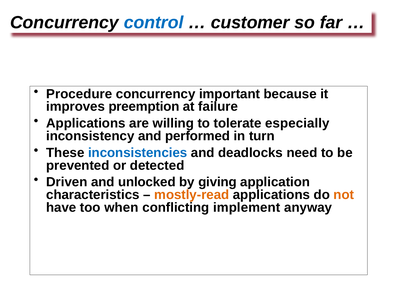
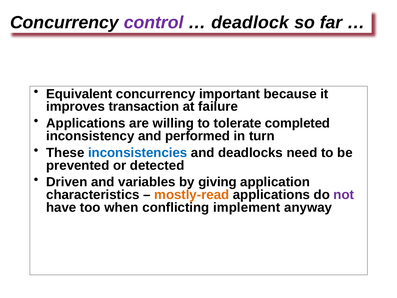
control colour: blue -> purple (154, 23)
customer: customer -> deadlock (250, 23)
Procedure: Procedure -> Equivalent (79, 94)
preemption: preemption -> transaction (144, 107)
especially: especially -> completed (298, 123)
unlocked: unlocked -> variables (147, 182)
not colour: orange -> purple (344, 195)
